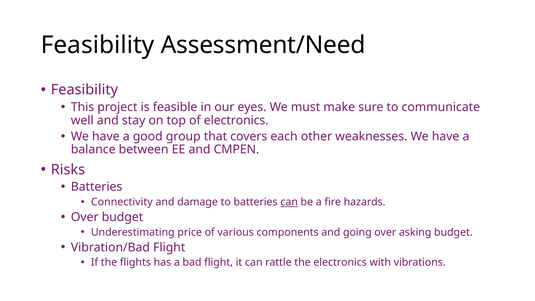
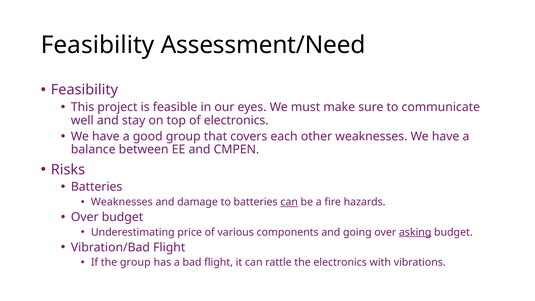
Connectivity: Connectivity -> Weaknesses (122, 202)
asking underline: none -> present (415, 232)
the flights: flights -> group (135, 262)
